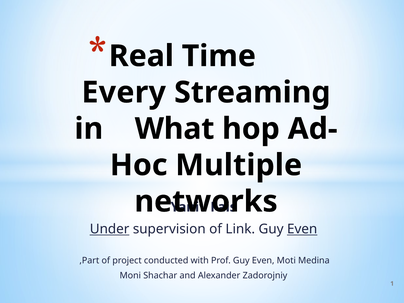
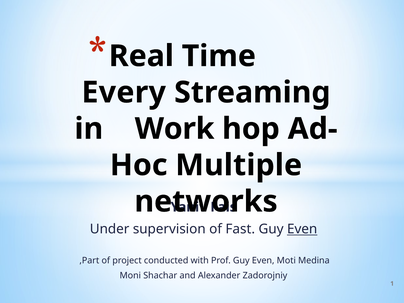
What: What -> Work (175, 129)
Under underline: present -> none (110, 229)
Link: Link -> Fast (240, 229)
